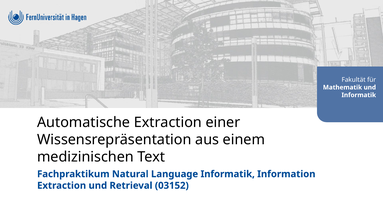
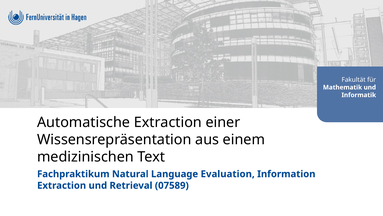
Language Informatik: Informatik -> Evaluation (228, 174)
03152: 03152 -> 07589 (172, 185)
